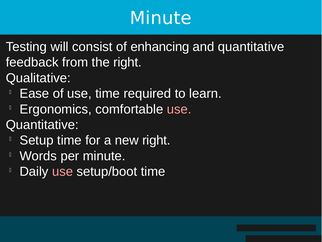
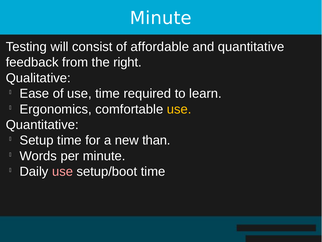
enhancing: enhancing -> affordable (160, 47)
use colour: pink -> yellow (179, 109)
new right: right -> than (156, 140)
